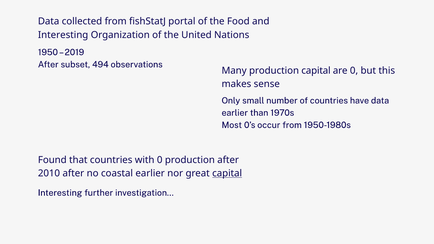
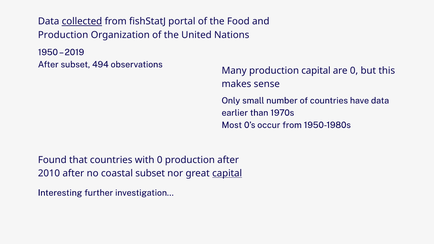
collected underline: none -> present (82, 21)
Interesting: Interesting -> Production (63, 35)
coastal earlier: earlier -> subset (150, 173)
